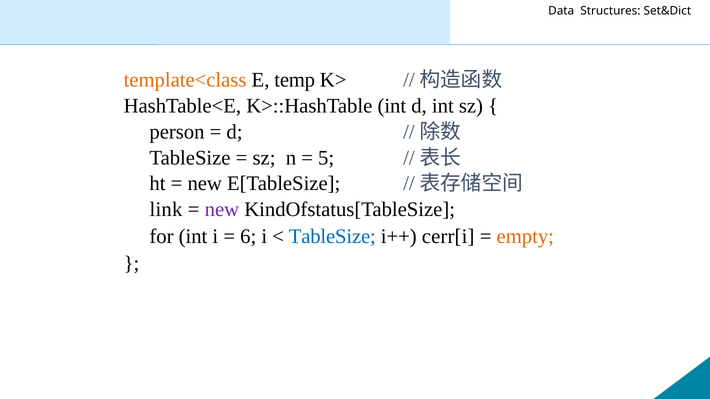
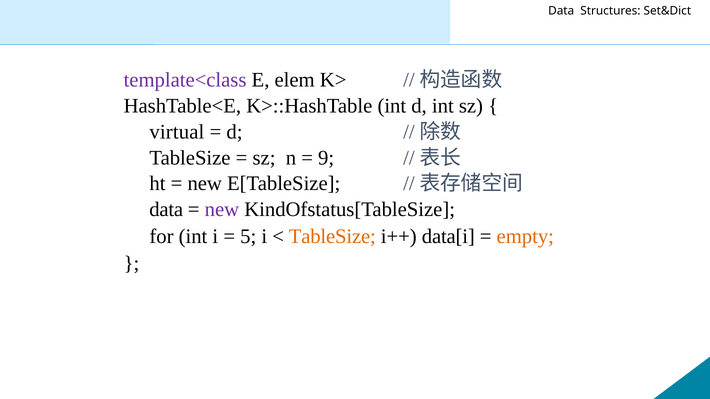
template<class colour: orange -> purple (185, 80)
temp: temp -> elem (295, 80)
person: person -> virtual (177, 132)
5: 5 -> 9 (326, 158)
link: link -> data (166, 210)
6: 6 -> 5 (248, 237)
TableSize colour: blue -> orange (332, 237)
cerr[i: cerr[i -> data[i (448, 237)
